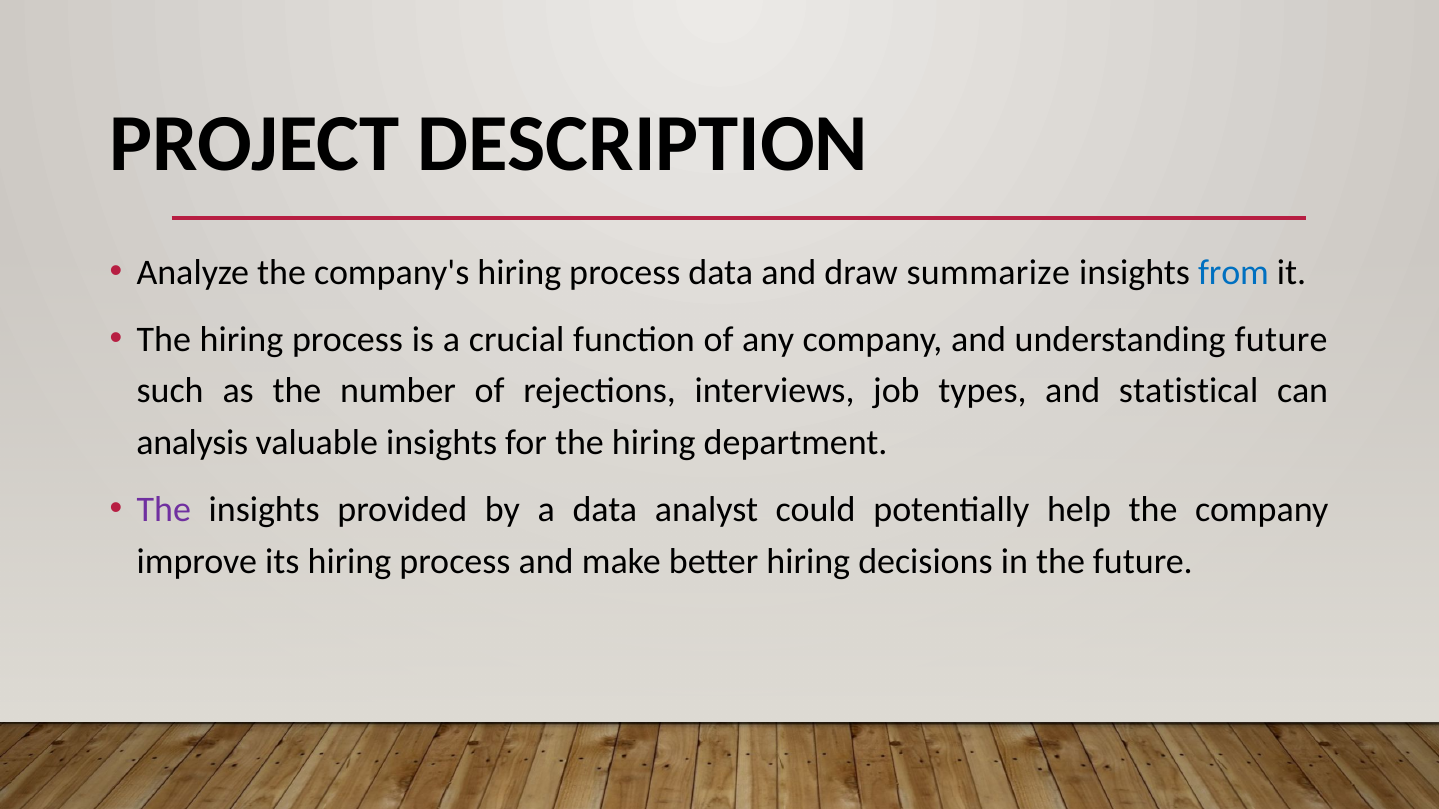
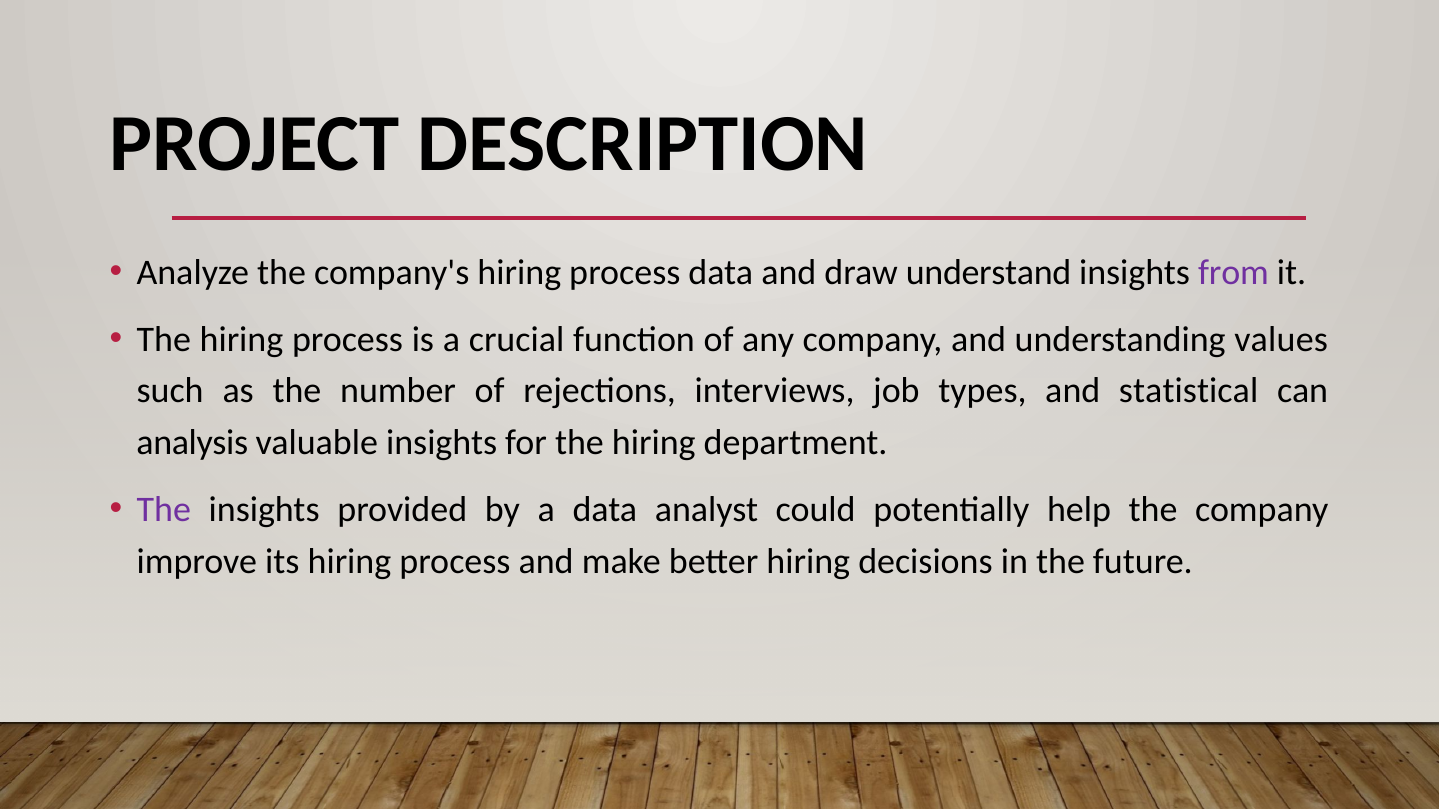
summarize: summarize -> understand (989, 273)
from colour: blue -> purple (1234, 273)
understanding future: future -> values (1281, 339)
